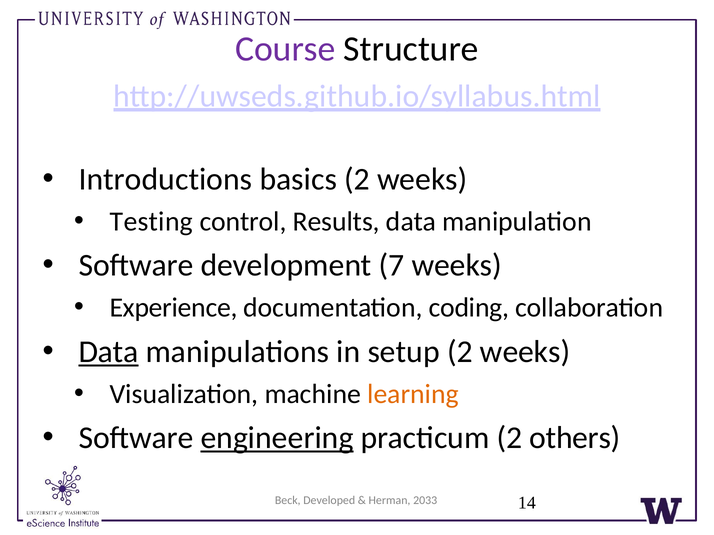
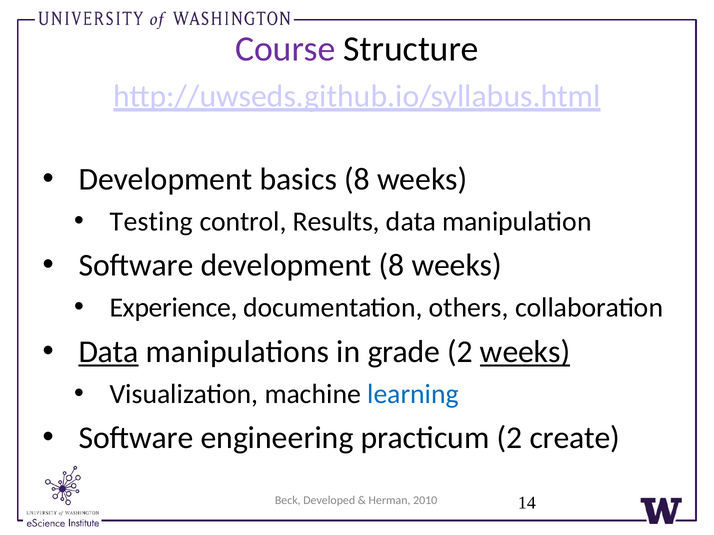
Introductions: Introductions -> Development (165, 179)
basics 2: 2 -> 8 (357, 179)
development 7: 7 -> 8 (392, 266)
coding: coding -> others (469, 308)
setup: setup -> grade (404, 352)
weeks underline: none -> present (525, 352)
learning colour: orange -> blue (413, 394)
engineering underline: present -> none (277, 438)
others: others -> create (575, 438)
2033: 2033 -> 2010 (425, 501)
